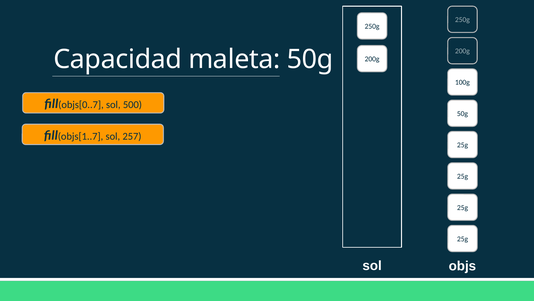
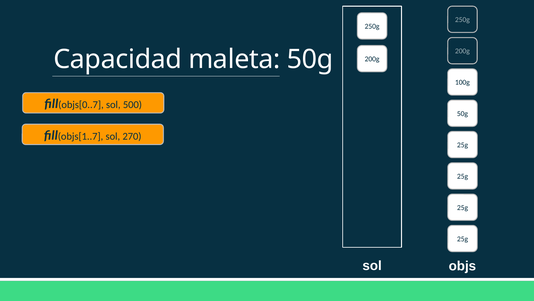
257: 257 -> 270 (132, 136)
